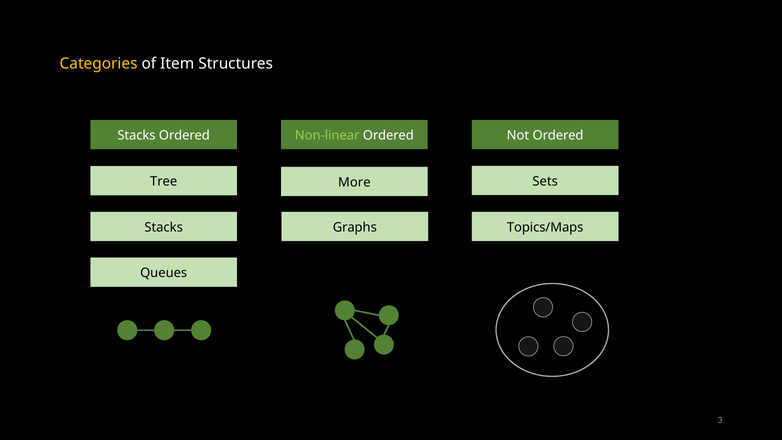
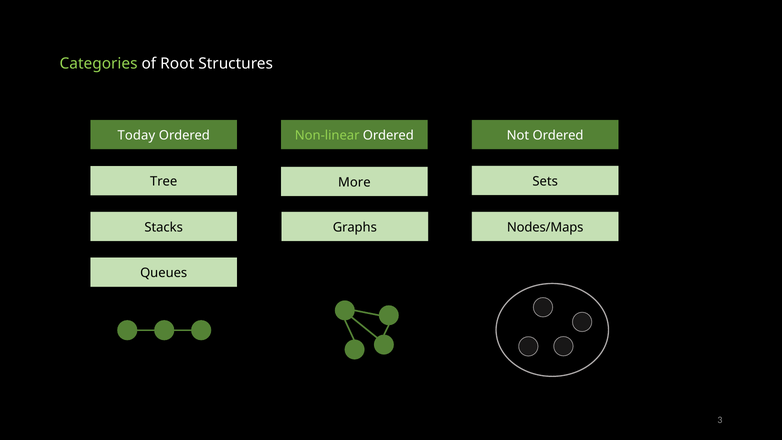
Categories colour: yellow -> light green (99, 64)
Item: Item -> Root (177, 64)
Stacks: Stacks -> Today (136, 135)
Topics/Maps: Topics/Maps -> Nodes/Maps (545, 227)
